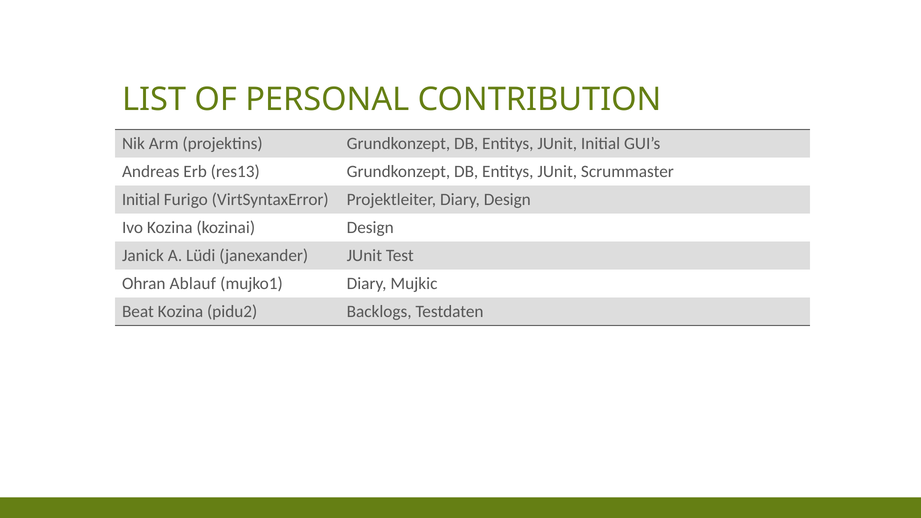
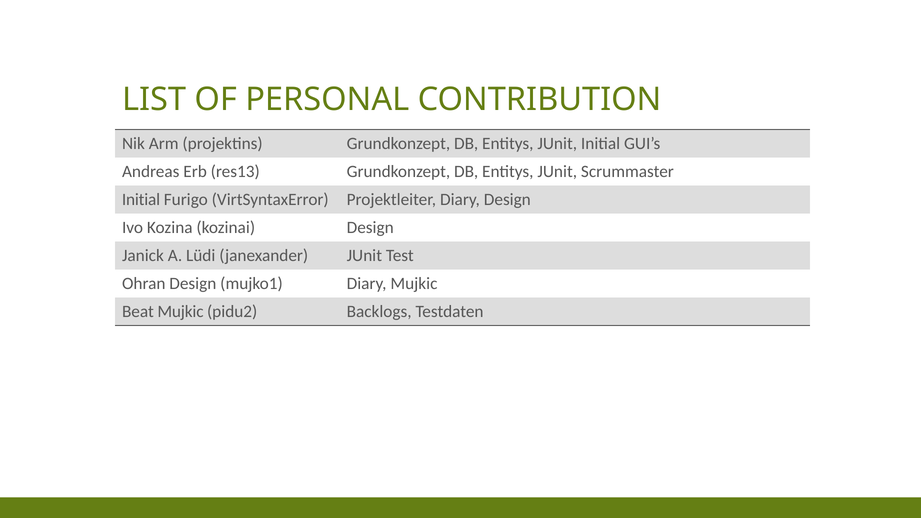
Ohran Ablauf: Ablauf -> Design (193, 284)
Beat Kozina: Kozina -> Mujkic (180, 312)
